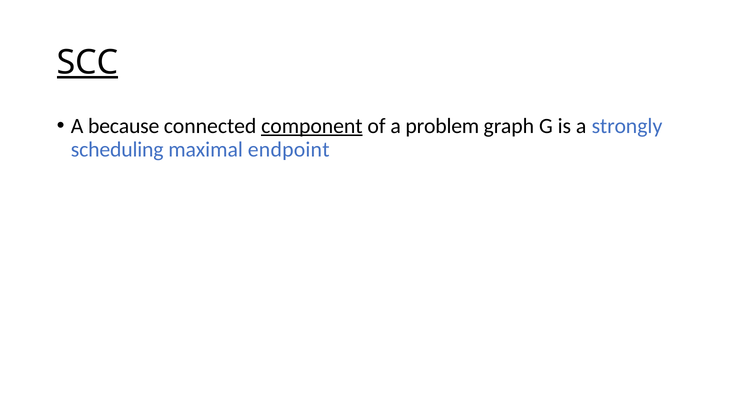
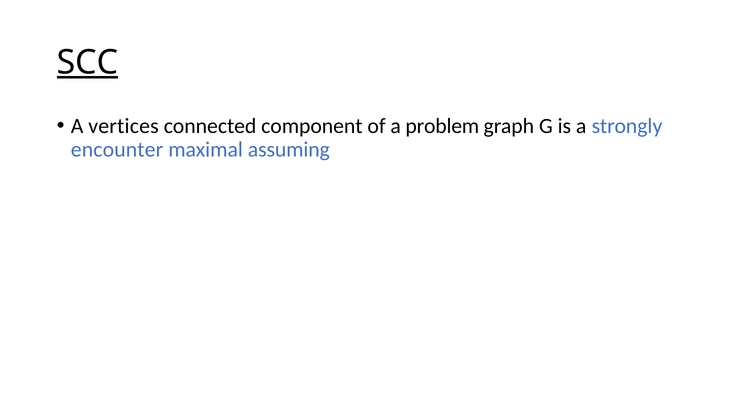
because: because -> vertices (123, 126)
component underline: present -> none (312, 126)
scheduling: scheduling -> encounter (117, 150)
endpoint: endpoint -> assuming (289, 150)
